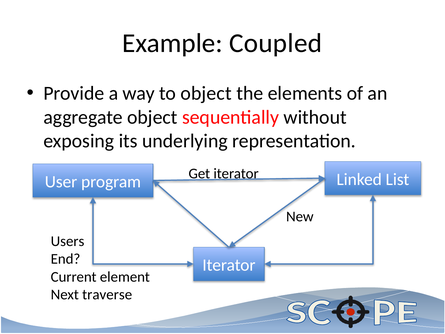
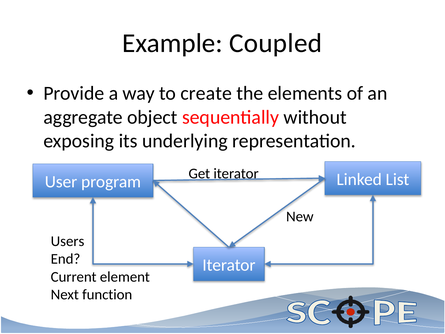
to object: object -> create (206, 93)
traverse: traverse -> function (107, 294)
